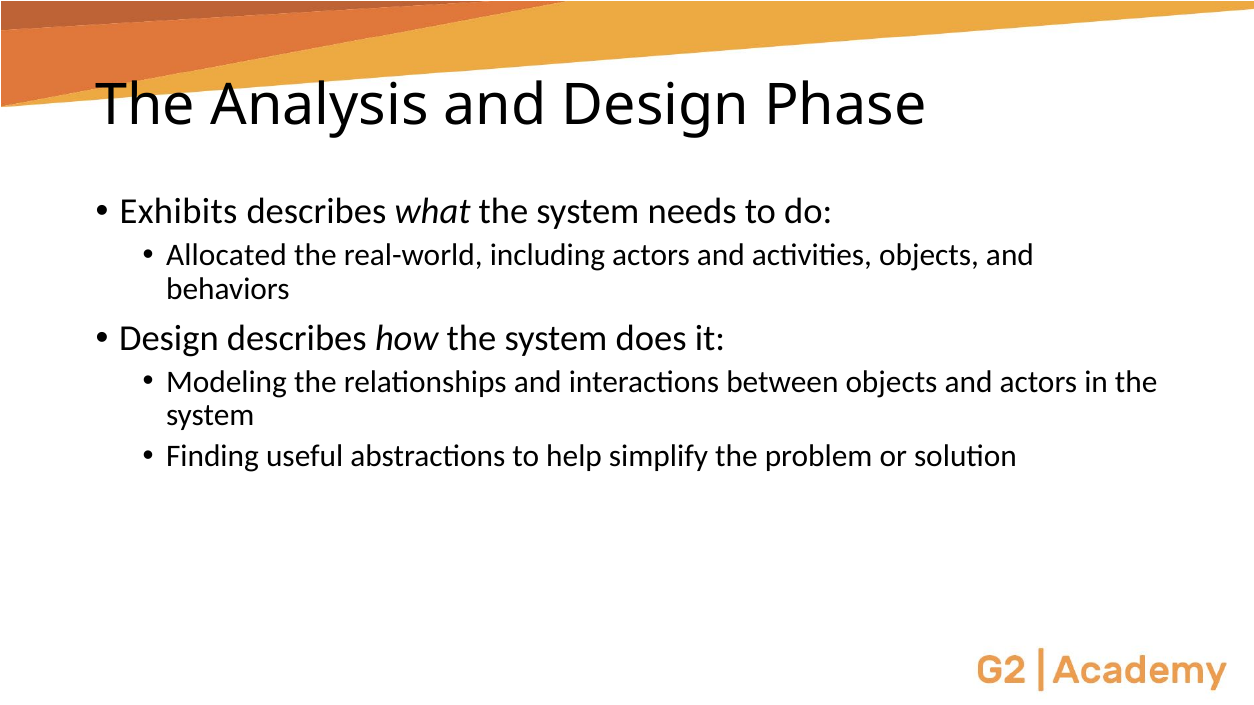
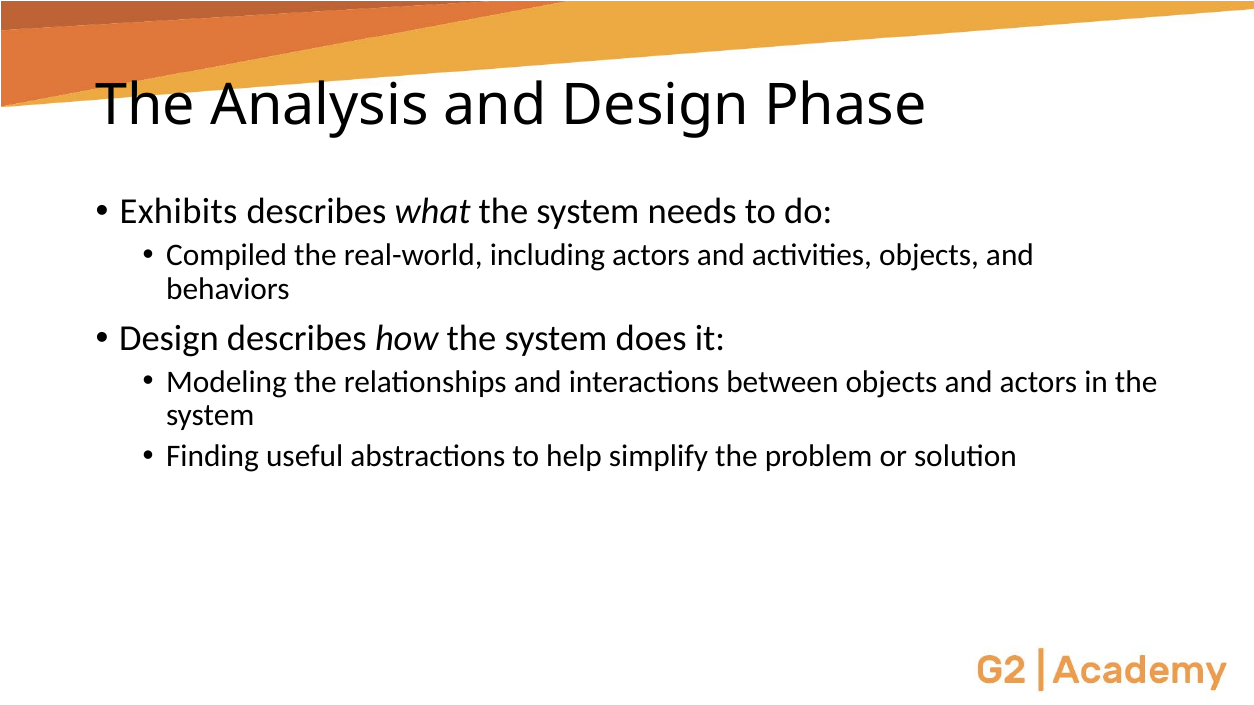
Allocated: Allocated -> Compiled (227, 255)
